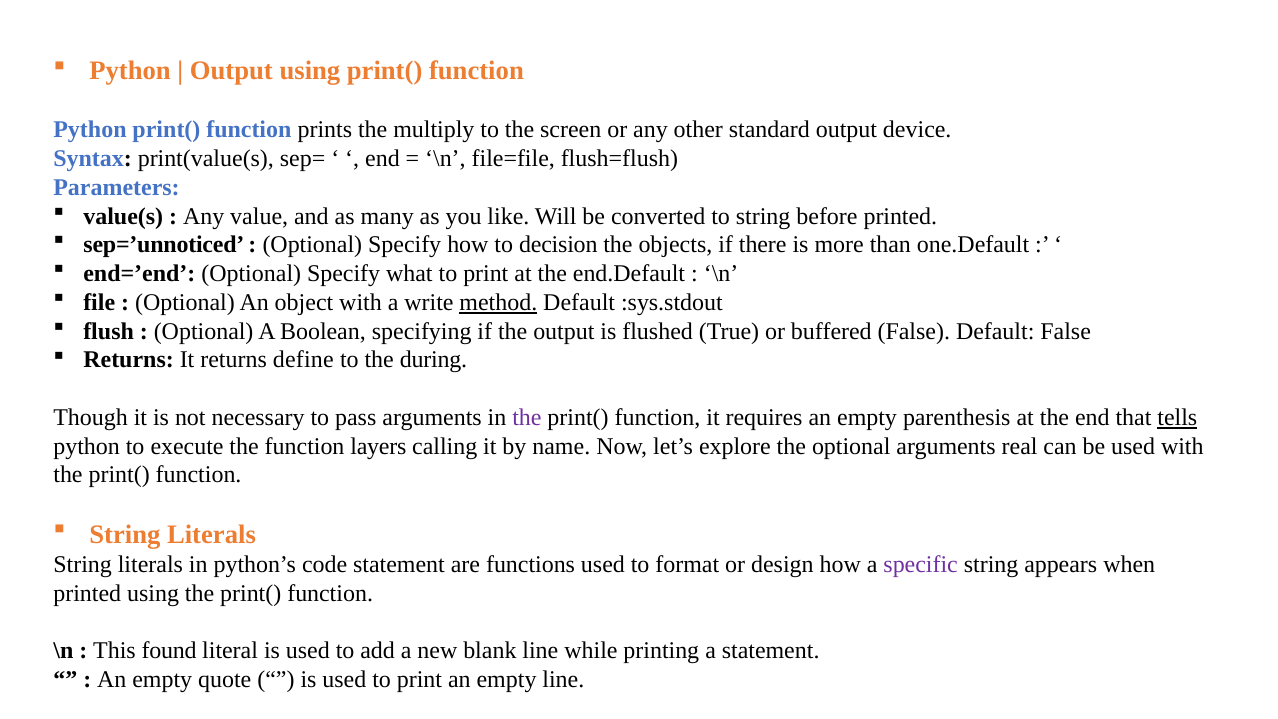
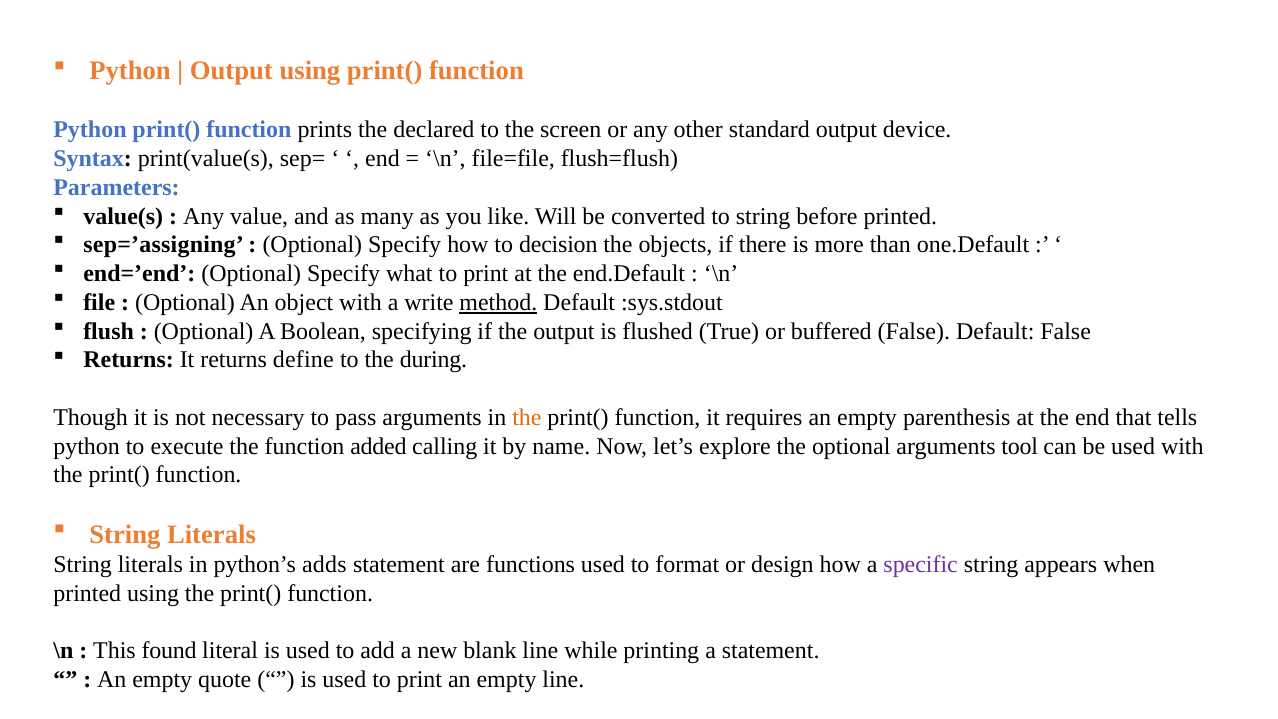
multiply: multiply -> declared (434, 130)
sep=’unnoticed: sep=’unnoticed -> sep=’assigning (164, 245)
the colour: purple -> orange (527, 417)
tells underline: present -> none (1177, 417)
layers: layers -> added (378, 446)
real: real -> tool (1020, 446)
code: code -> adds (324, 564)
